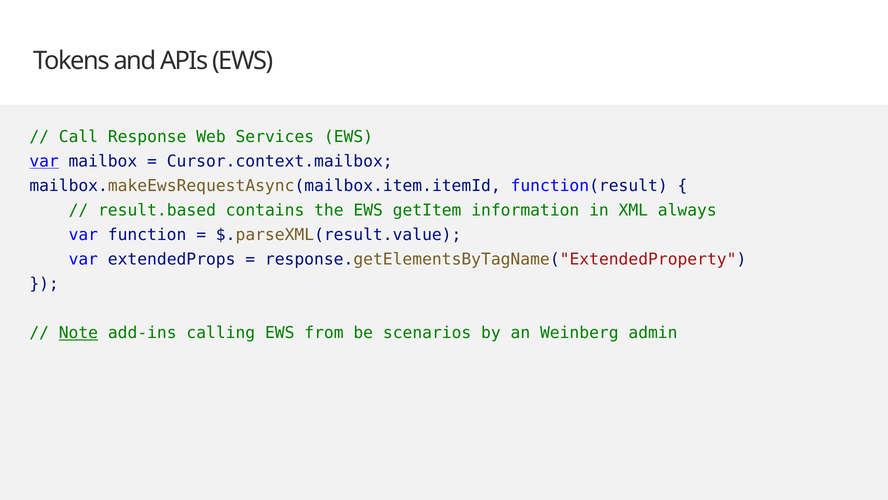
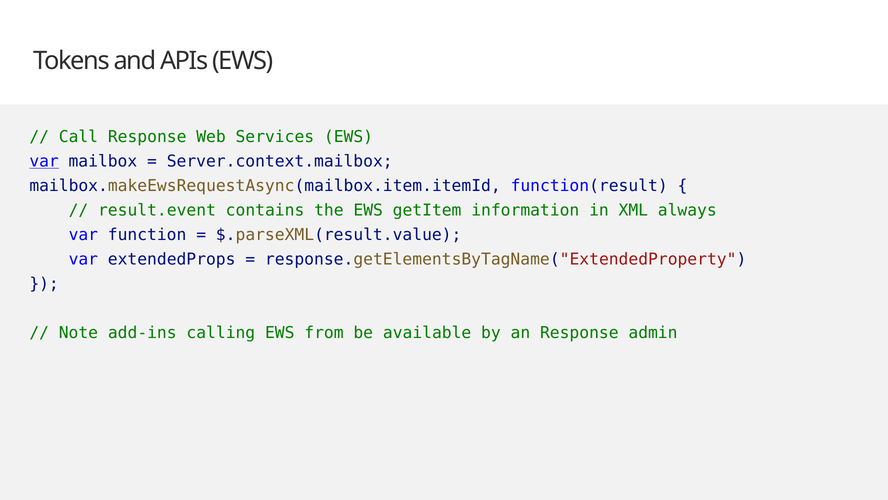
Cursor.context.mailbox: Cursor.context.mailbox -> Server.context.mailbox (280, 161)
result.based: result.based -> result.event (157, 210)
Note underline: present -> none (78, 333)
scenarios: scenarios -> available (427, 333)
an Weinberg: Weinberg -> Response (579, 333)
